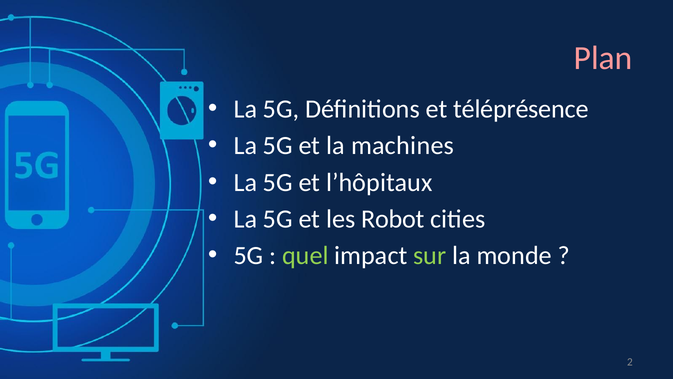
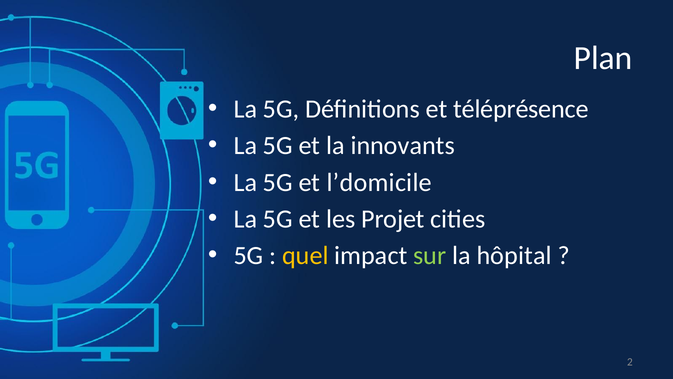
Plan colour: pink -> white (603, 58)
machines: machines -> innovants (403, 146)
l’hôpitaux: l’hôpitaux -> l’domicile (379, 182)
Robot: Robot -> Projet (393, 219)
quel colour: light green -> yellow (305, 255)
monde: monde -> hôpital (514, 255)
